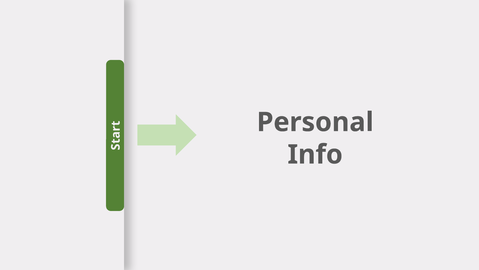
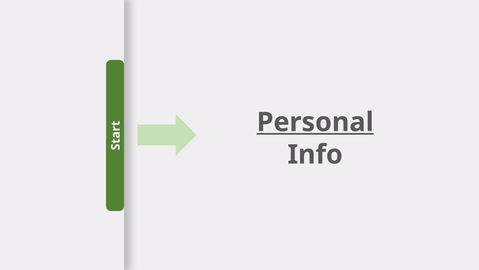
Personal underline: none -> present (315, 122)
